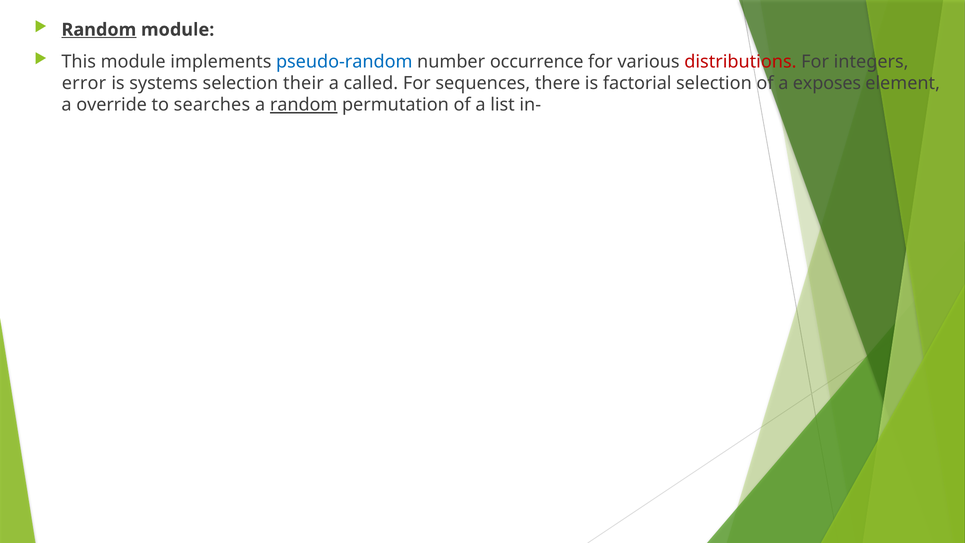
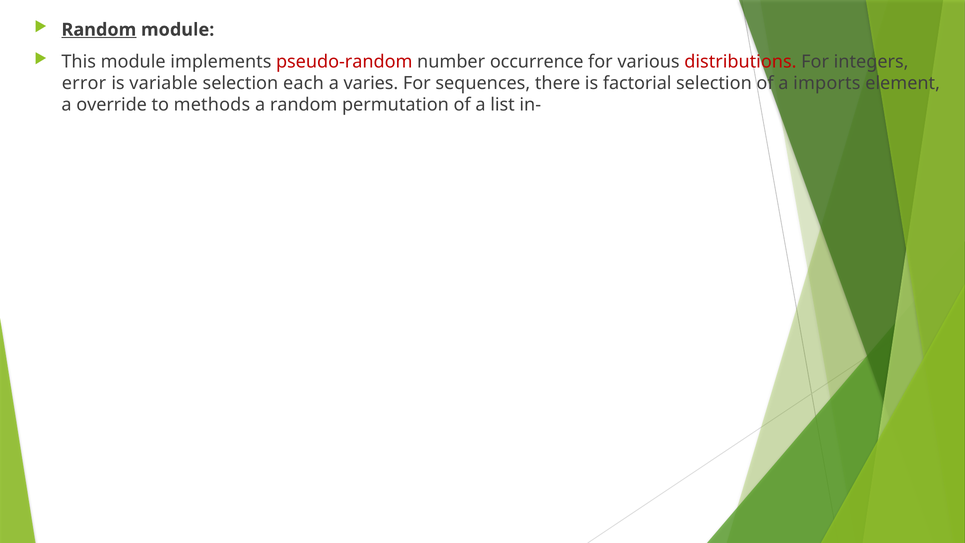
pseudo-random colour: blue -> red (344, 62)
systems: systems -> variable (164, 83)
their: their -> each (303, 83)
called: called -> varies (371, 83)
exposes: exposes -> imports (827, 83)
searches: searches -> methods (212, 105)
random underline: present -> none (304, 105)
